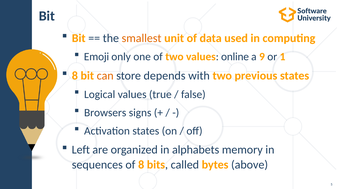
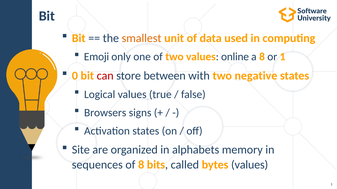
a 9: 9 -> 8 (262, 57)
8: 8 -> 0 (75, 76)
can colour: orange -> red (105, 76)
depends: depends -> between (165, 76)
previous: previous -> negative (256, 76)
Left: Left -> Site (81, 150)
bytes above: above -> values (250, 165)
